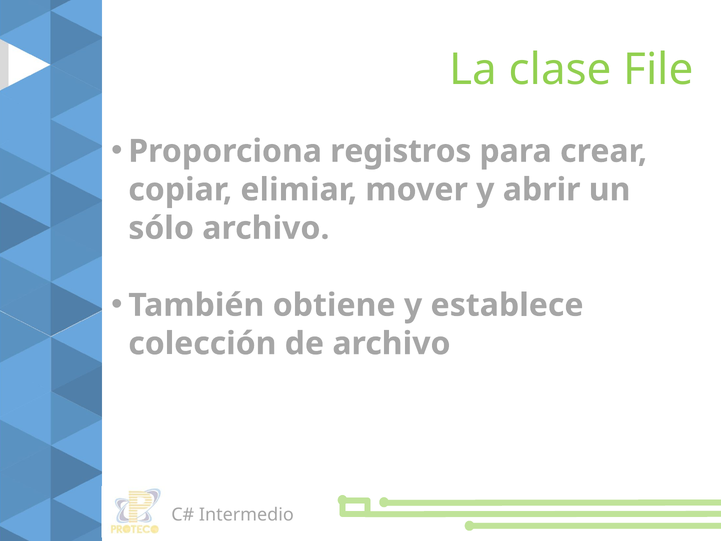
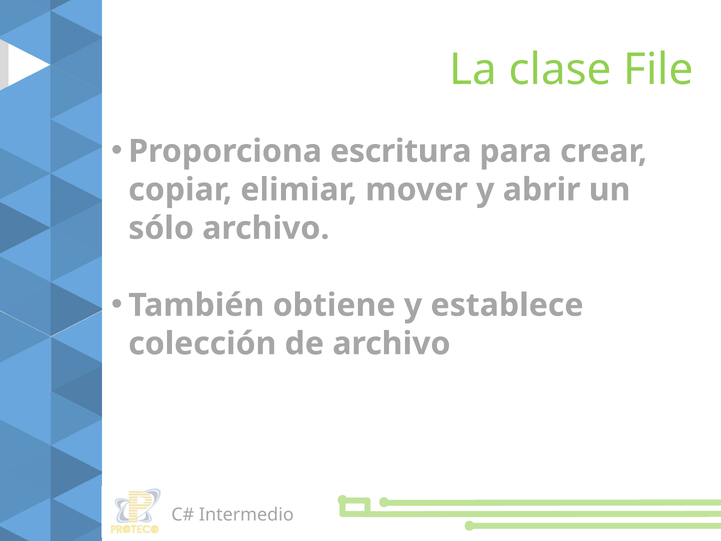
registros: registros -> escritura (401, 151)
